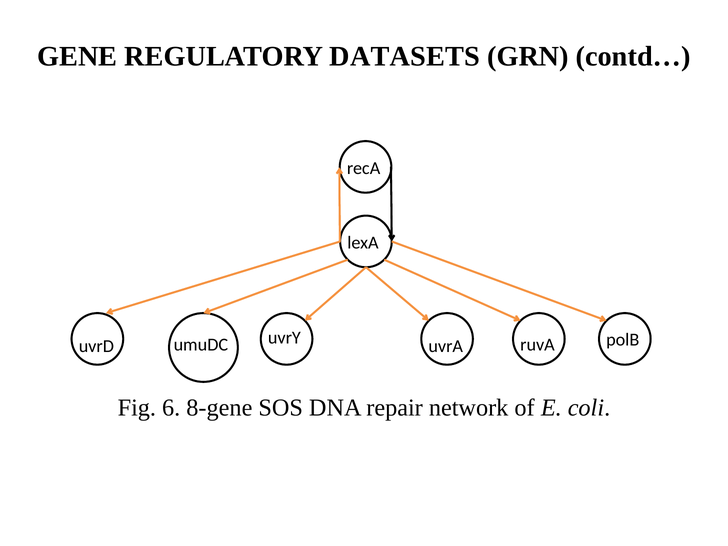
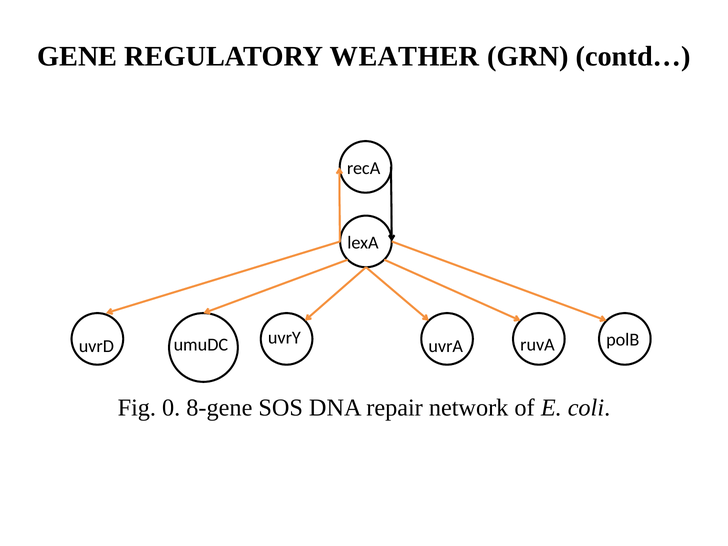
DATASETS: DATASETS -> WEATHER (405, 57)
6: 6 -> 0 (171, 408)
